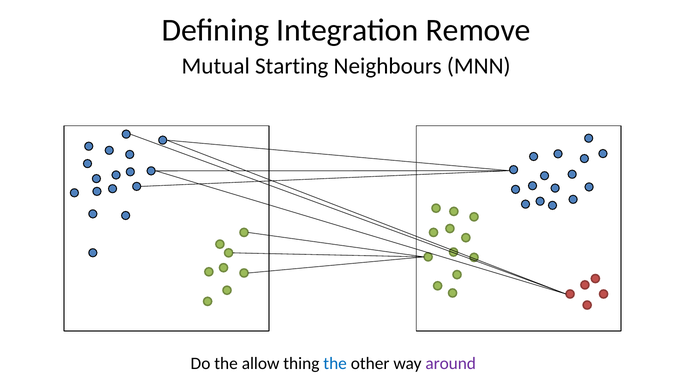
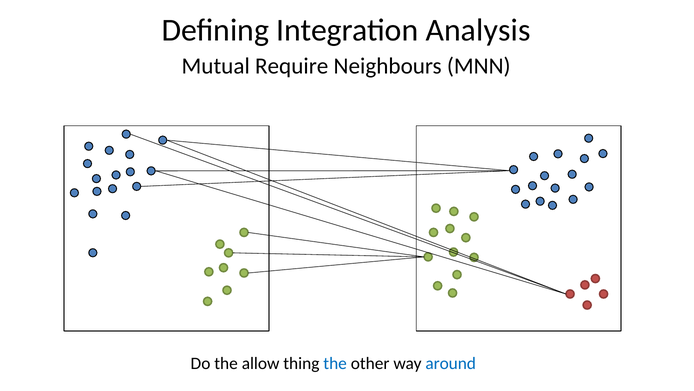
Remove: Remove -> Analysis (478, 30)
Starting: Starting -> Require (292, 66)
around colour: purple -> blue (451, 363)
